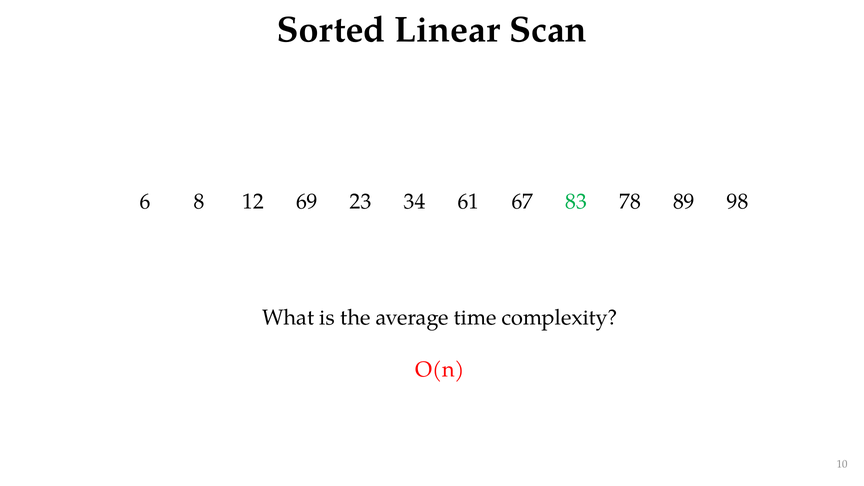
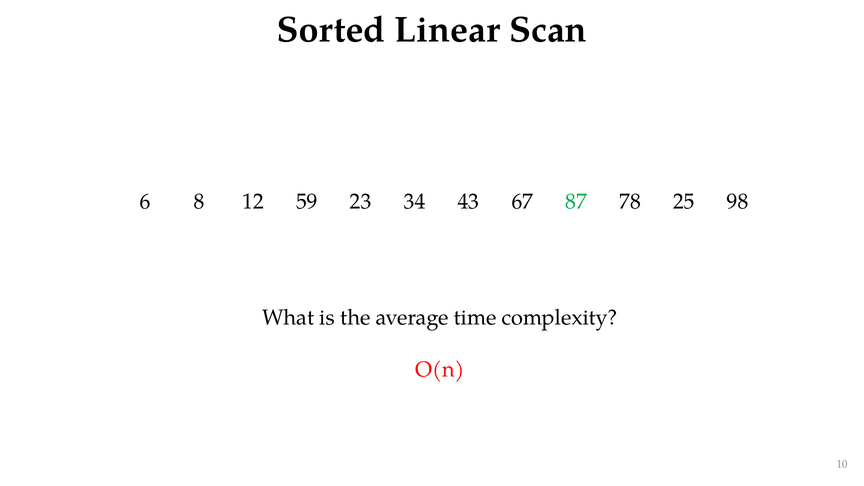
69: 69 -> 59 (307, 202)
61: 61 -> 43 (468, 202)
83: 83 -> 87 (576, 202)
89: 89 -> 25 (684, 202)
